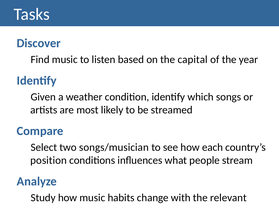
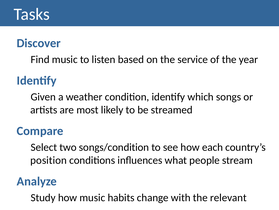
capital: capital -> service (193, 59)
songs/musician: songs/musician -> songs/condition (114, 147)
